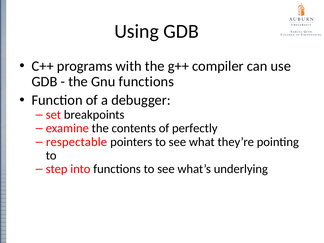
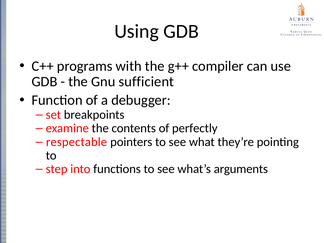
Gnu functions: functions -> sufficient (146, 82)
underlying: underlying -> arguments (241, 169)
